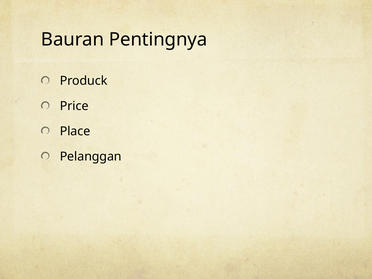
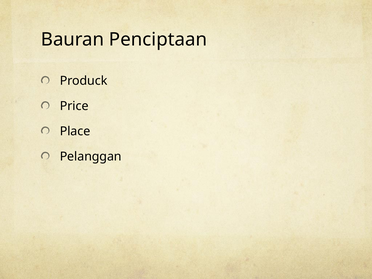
Pentingnya: Pentingnya -> Penciptaan (158, 39)
